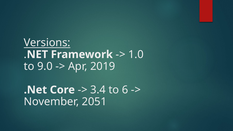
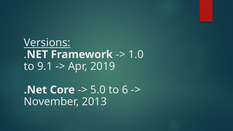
9.0: 9.0 -> 9.1 (45, 66)
3.4: 3.4 -> 5.0 (98, 90)
2051: 2051 -> 2013 (94, 102)
